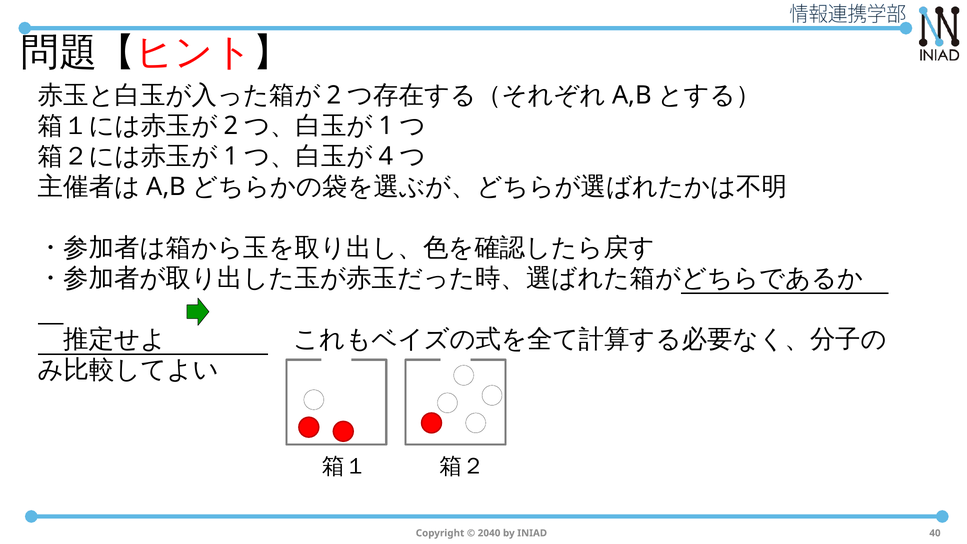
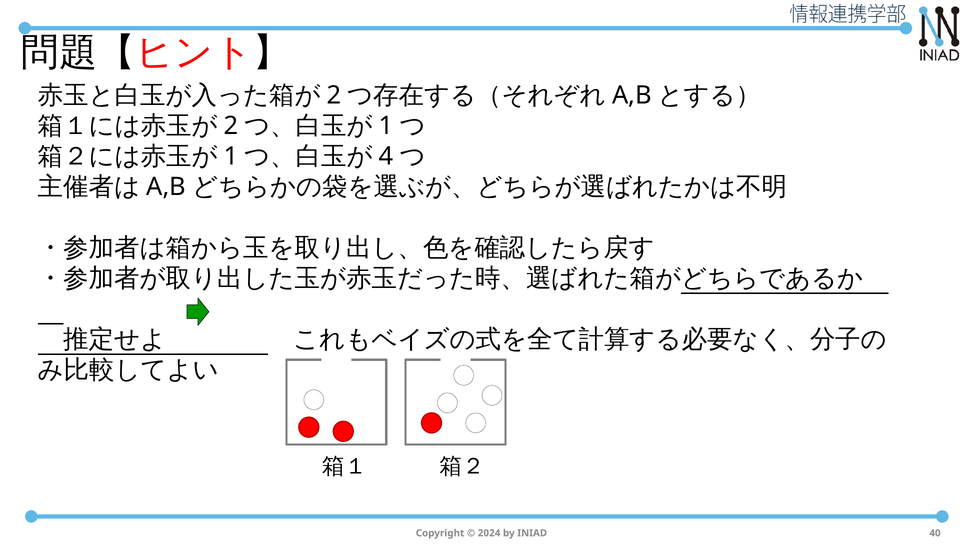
2040: 2040 -> 2024 (489, 533)
